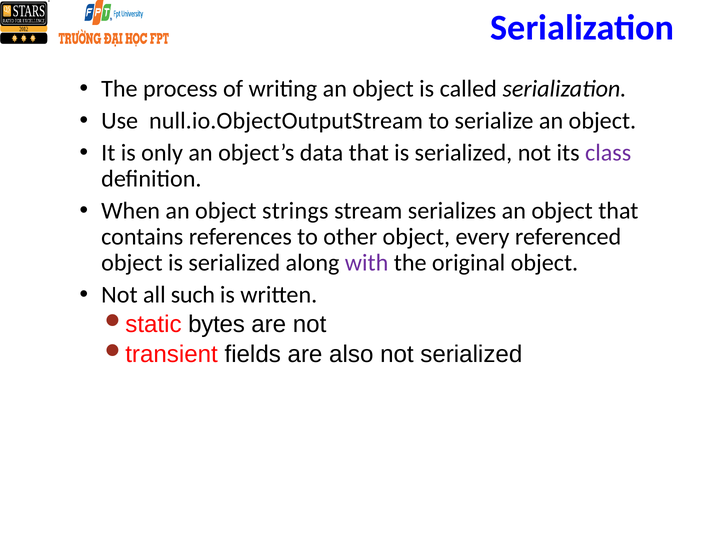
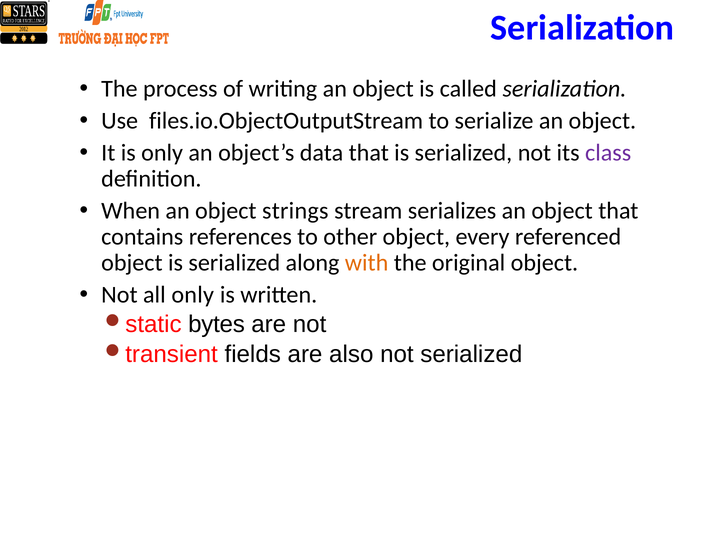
null.io.ObjectOutputStream: null.io.ObjectOutputStream -> files.io.ObjectOutputStream (286, 121)
with colour: purple -> orange (367, 263)
all such: such -> only (193, 295)
